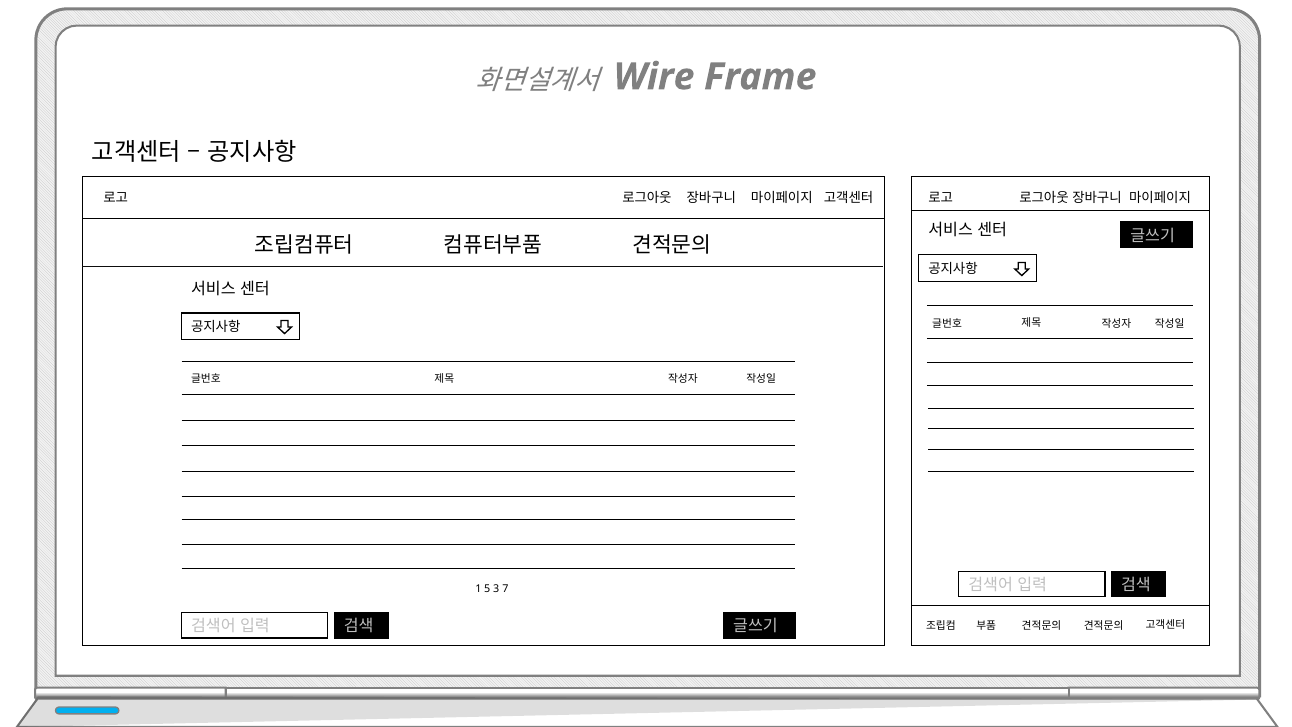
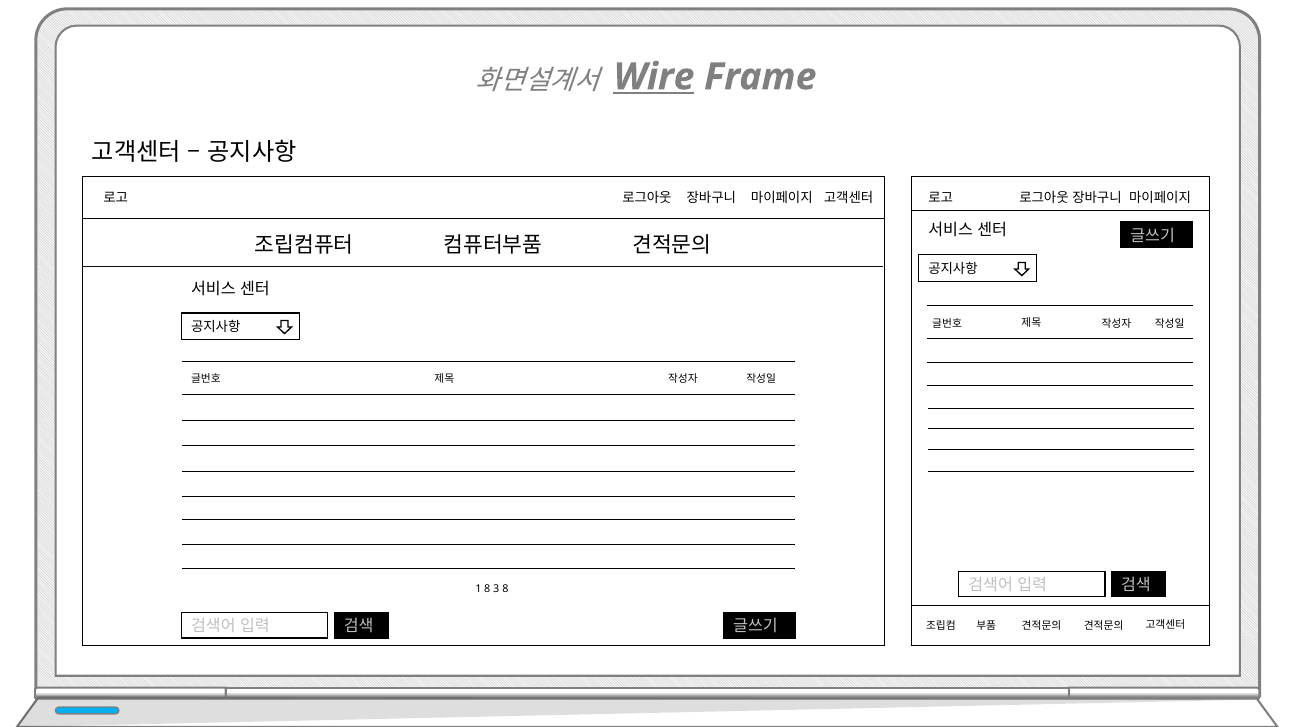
Wire underline: none -> present (654, 77)
1 5: 5 -> 8 (487, 589)
3 7: 7 -> 8 (505, 589)
